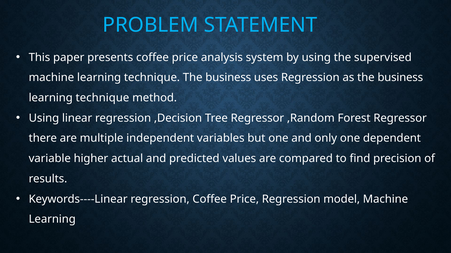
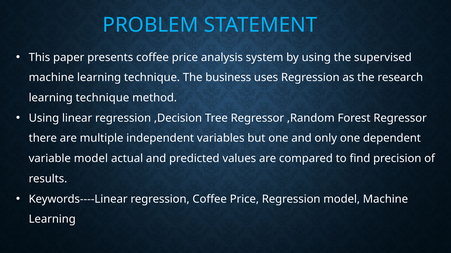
as the business: business -> research (400, 78)
variable higher: higher -> model (91, 159)
